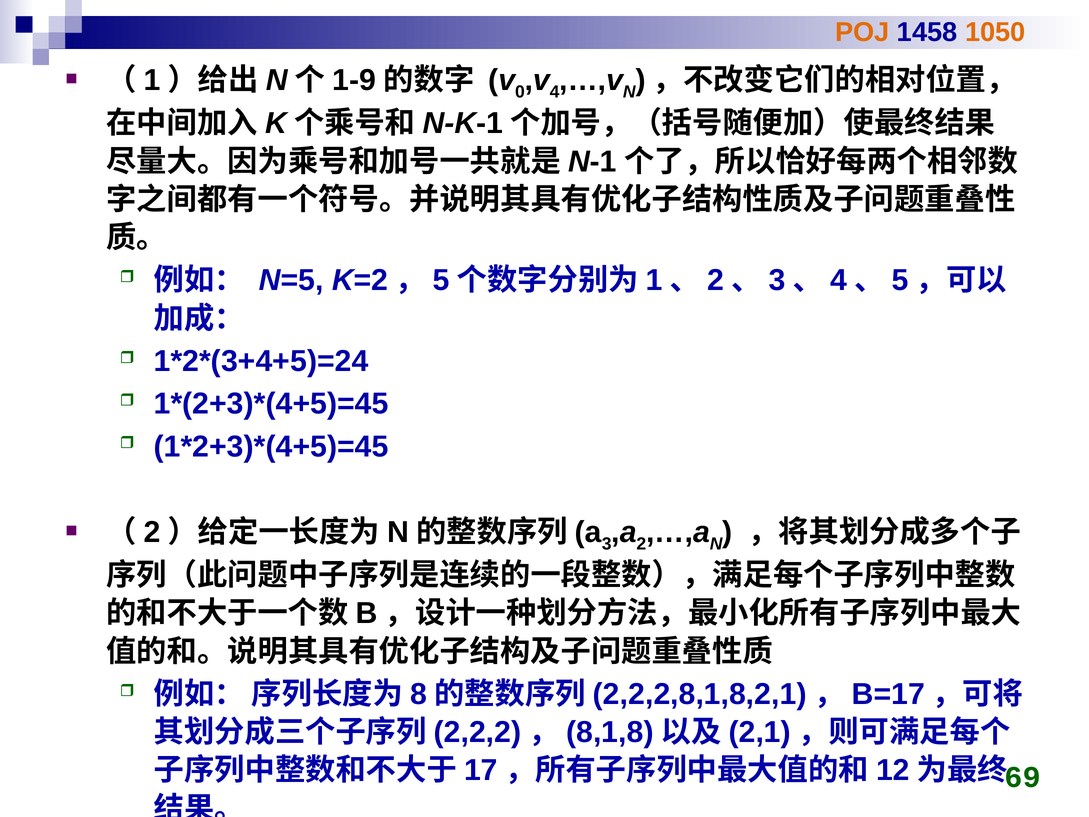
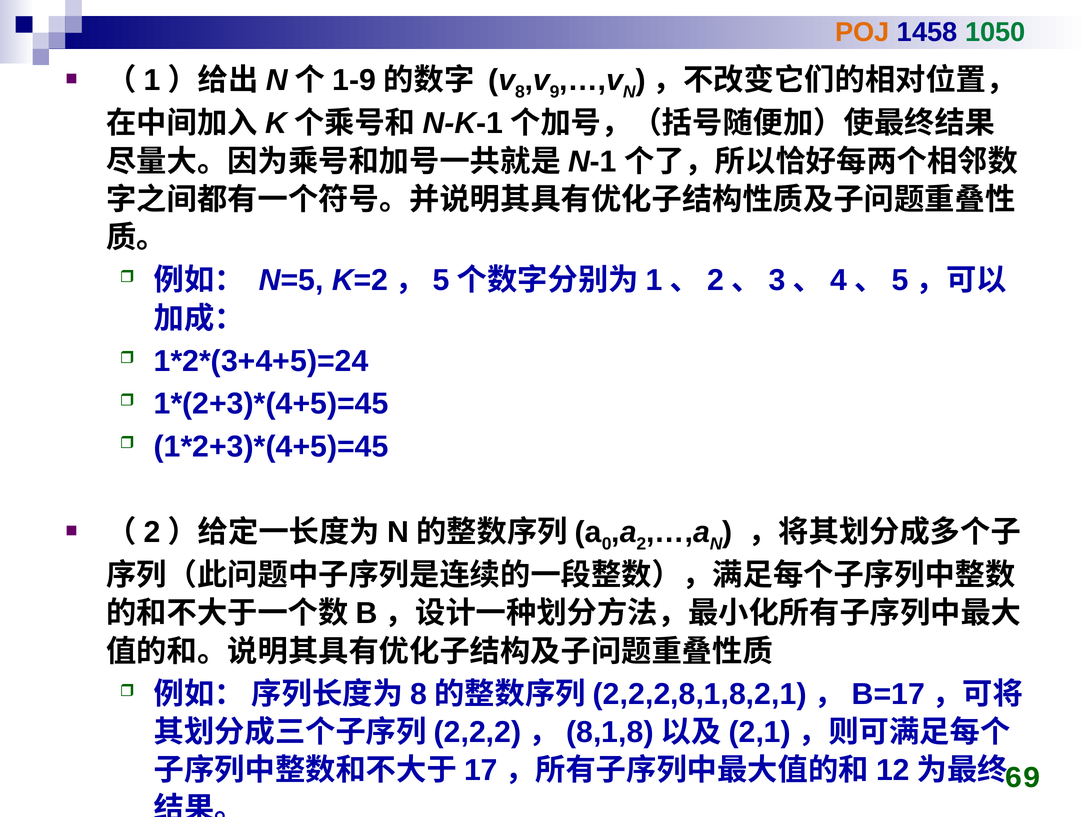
1050 colour: orange -> green (995, 32)
0: 0 -> 8 (520, 92)
4: 4 -> 9 (555, 92)
3: 3 -> 0 (607, 544)
